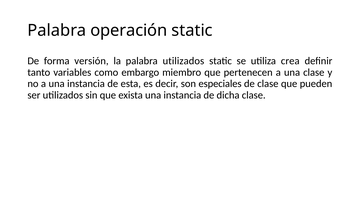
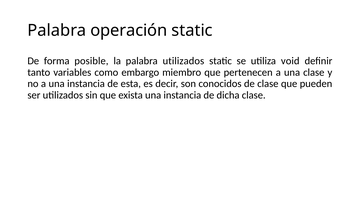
versión: versión -> posible (91, 61)
crea: crea -> void (290, 61)
especiales: especiales -> conocidos (220, 84)
